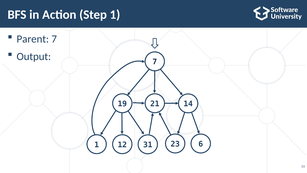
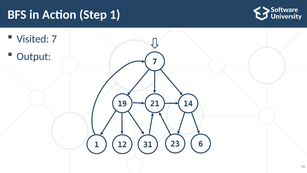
Parent: Parent -> Visited (33, 39)
